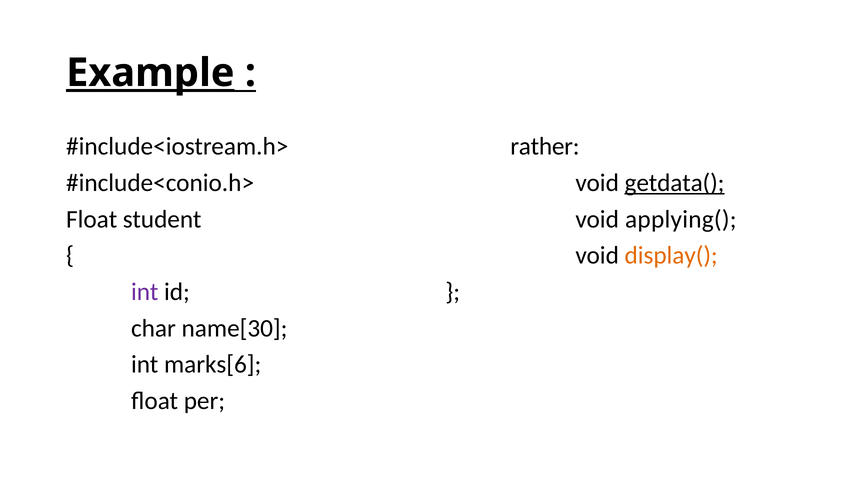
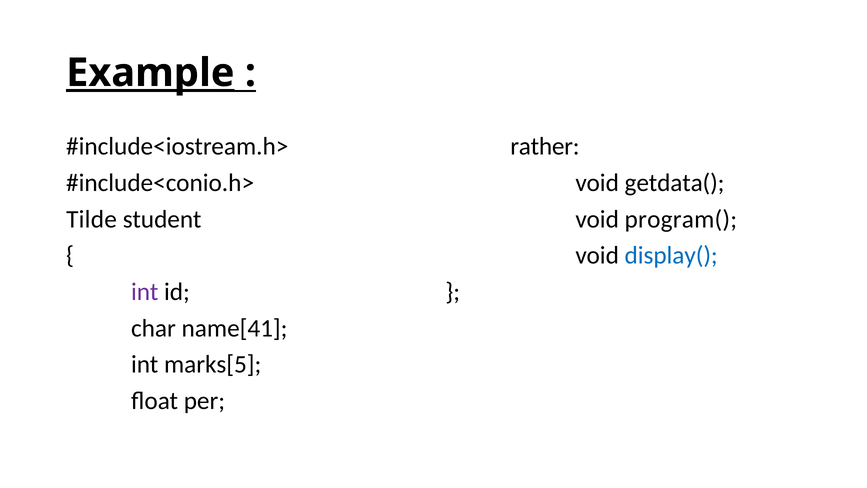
getdata( underline: present -> none (675, 183)
Float: Float -> Tilde (92, 219)
applying(: applying( -> program( (681, 219)
display( colour: orange -> blue (671, 255)
name[30: name[30 -> name[41 (235, 328)
marks[6: marks[6 -> marks[5 (213, 364)
